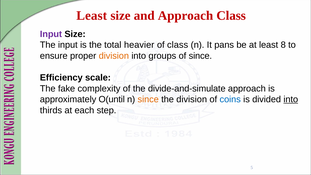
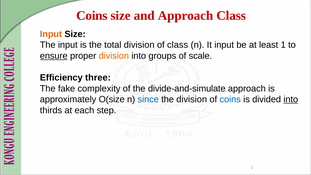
Least: Least -> Coins (92, 16)
Input colour: purple -> orange (51, 34)
total heavier: heavier -> division (139, 45)
It pans: pans -> input (224, 45)
8: 8 -> 1 (283, 45)
ensure underline: none -> present (54, 56)
of since: since -> scale (200, 56)
scale: scale -> three (98, 78)
O(until: O(until -> O(size (112, 99)
since colour: orange -> blue (148, 99)
